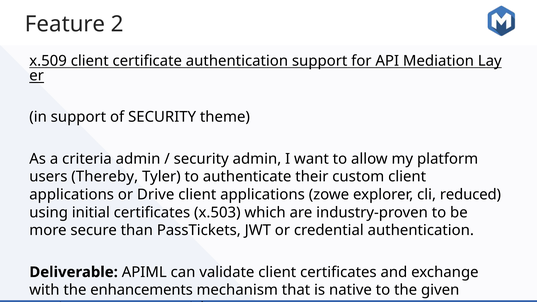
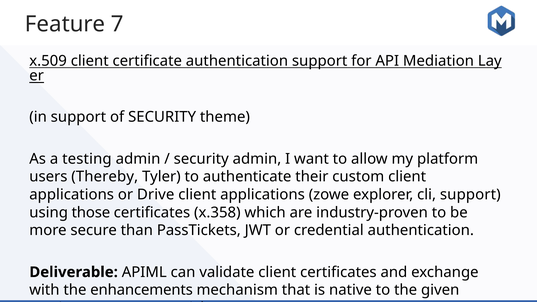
2: 2 -> 7 (117, 24)
criteria: criteria -> testing (87, 159)
cli reduced: reduced -> support (470, 195)
initial: initial -> those (91, 213)
x.503: x.503 -> x.358 (217, 213)
